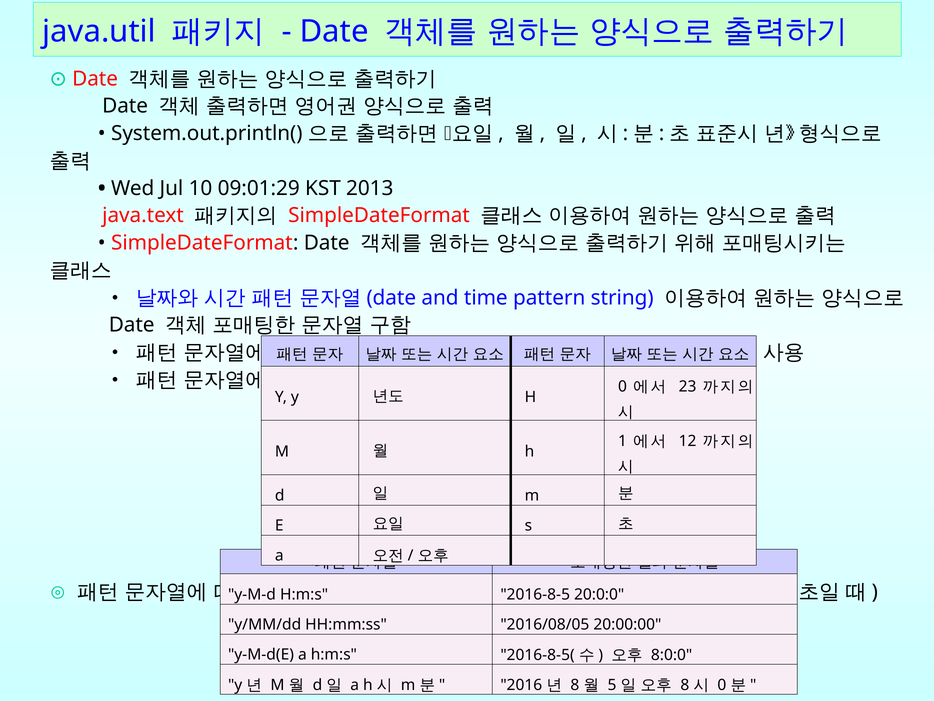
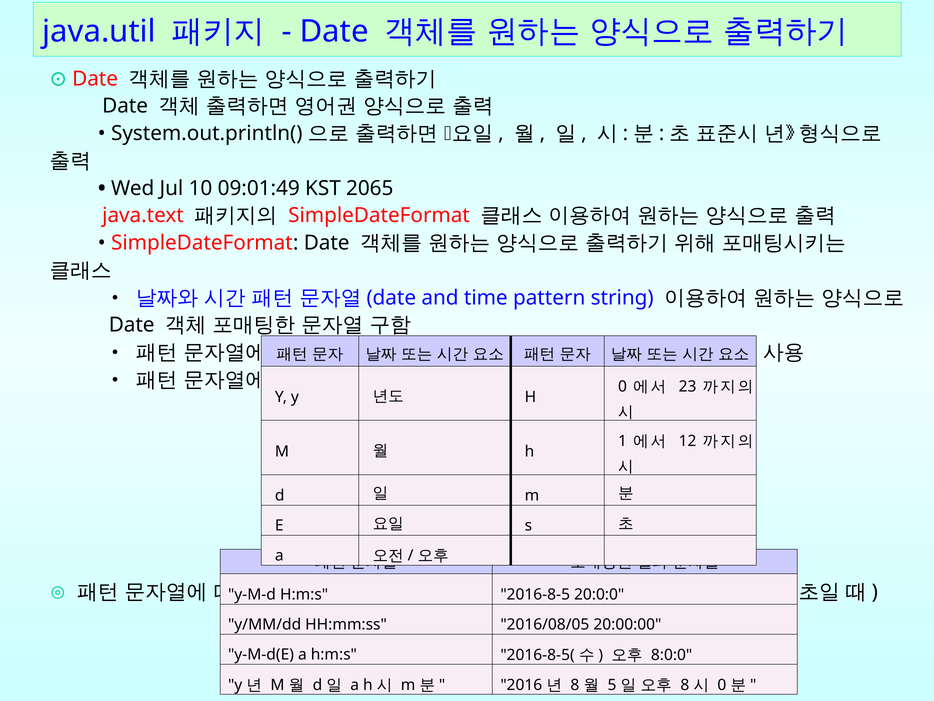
09:01:29: 09:01:29 -> 09:01:49 (259, 188)
2013: 2013 -> 2065 (370, 188)
